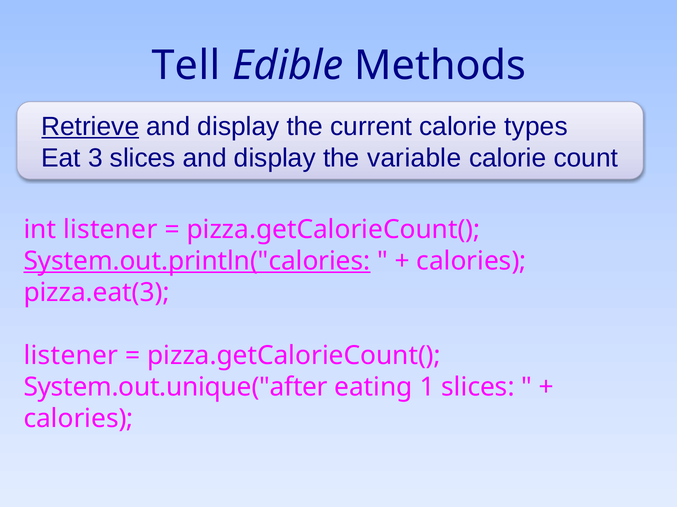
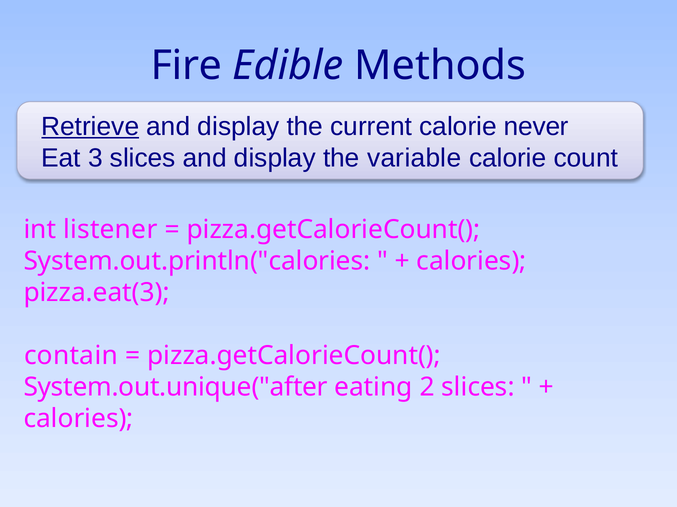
Tell: Tell -> Fire (186, 66)
types: types -> never (536, 127)
System.out.println("calories underline: present -> none (197, 261)
listener: listener -> contain (71, 356)
1: 1 -> 2 (427, 388)
